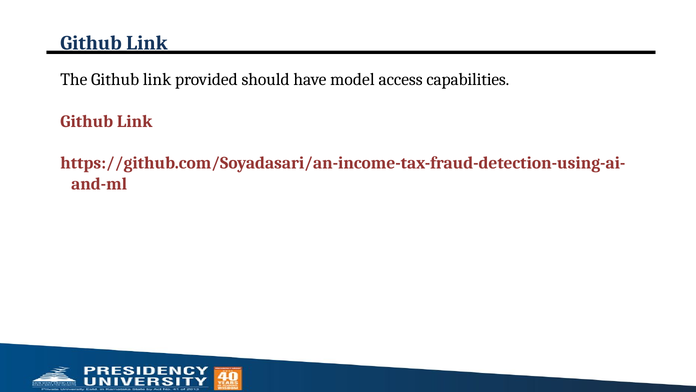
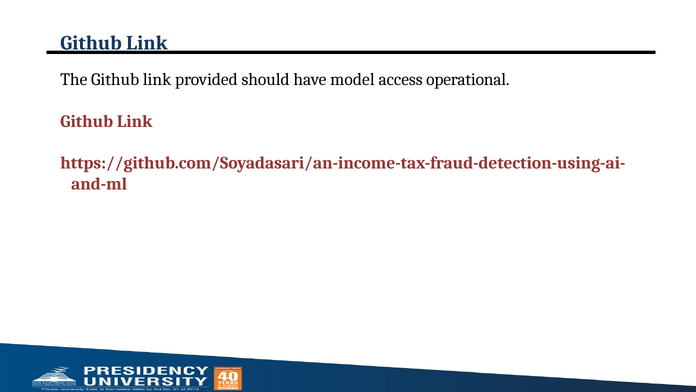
capabilities: capabilities -> operational (468, 80)
